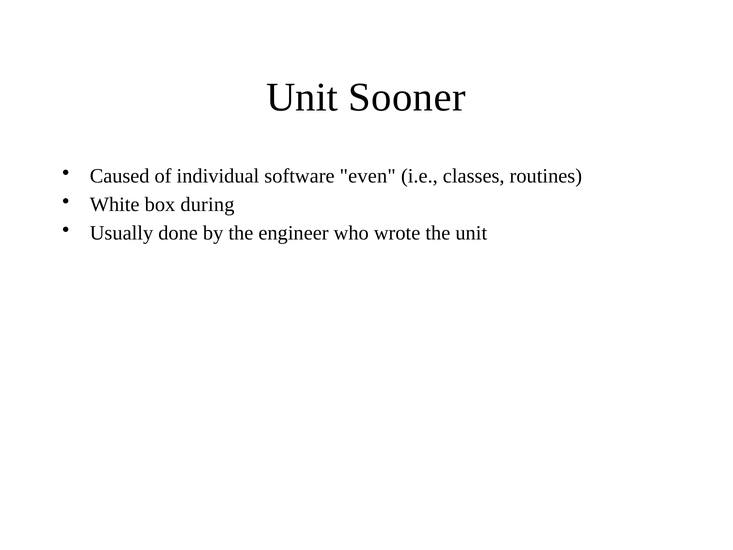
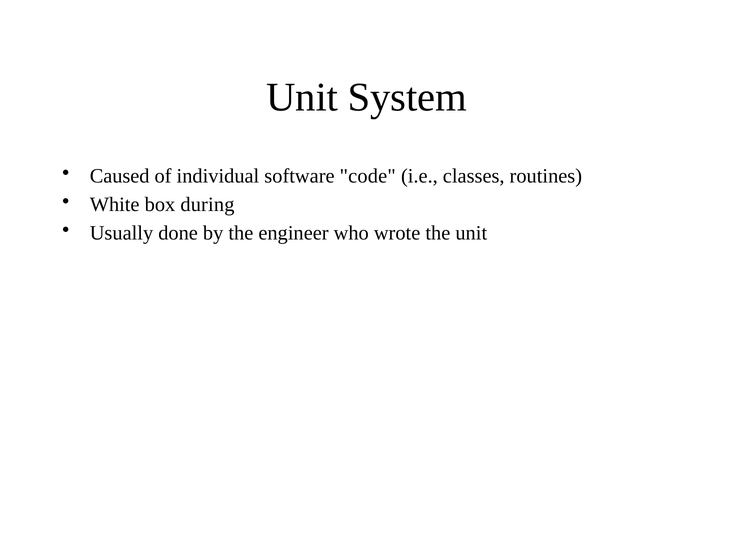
Sooner: Sooner -> System (407, 97)
even: even -> code (368, 176)
